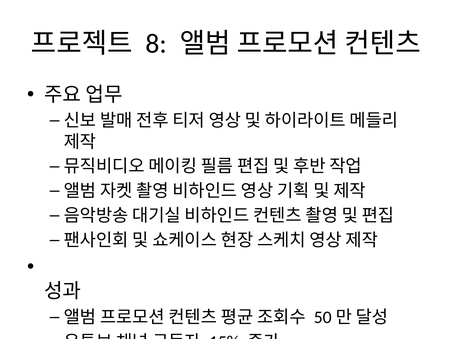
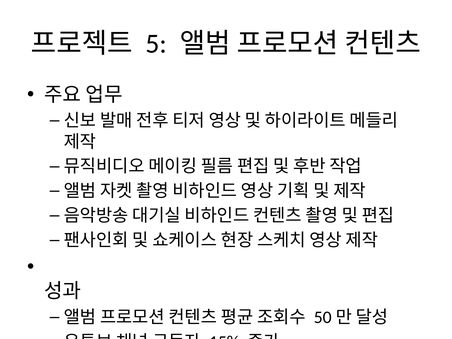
8: 8 -> 5 (156, 44)
